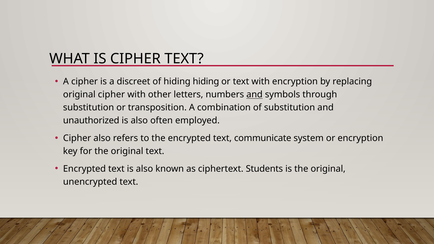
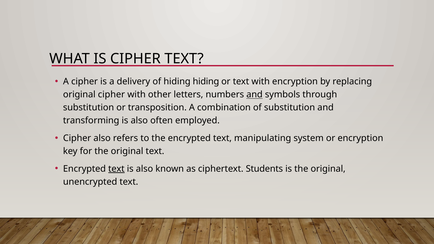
discreet: discreet -> delivery (133, 82)
unauthorized: unauthorized -> transforming (91, 121)
communicate: communicate -> manipulating (263, 138)
text underline: none -> present (116, 169)
